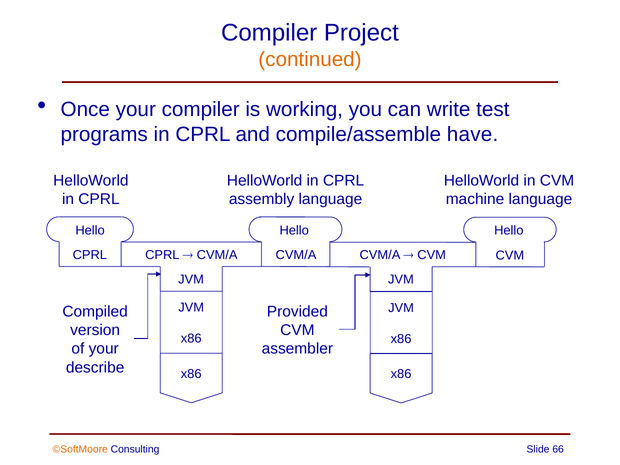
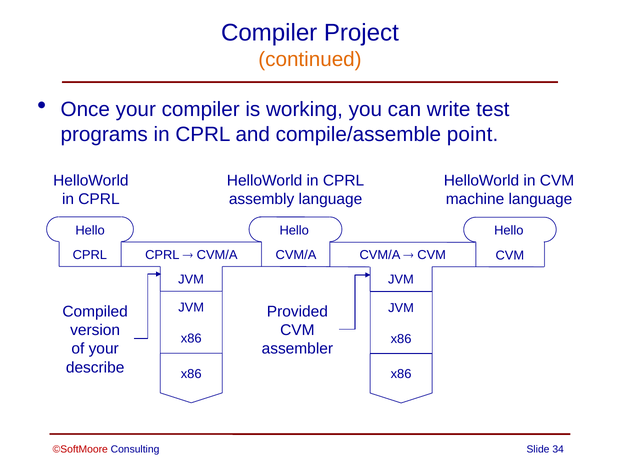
have: have -> point (473, 134)
©SoftMoore colour: orange -> red (80, 449)
66: 66 -> 34 (558, 449)
